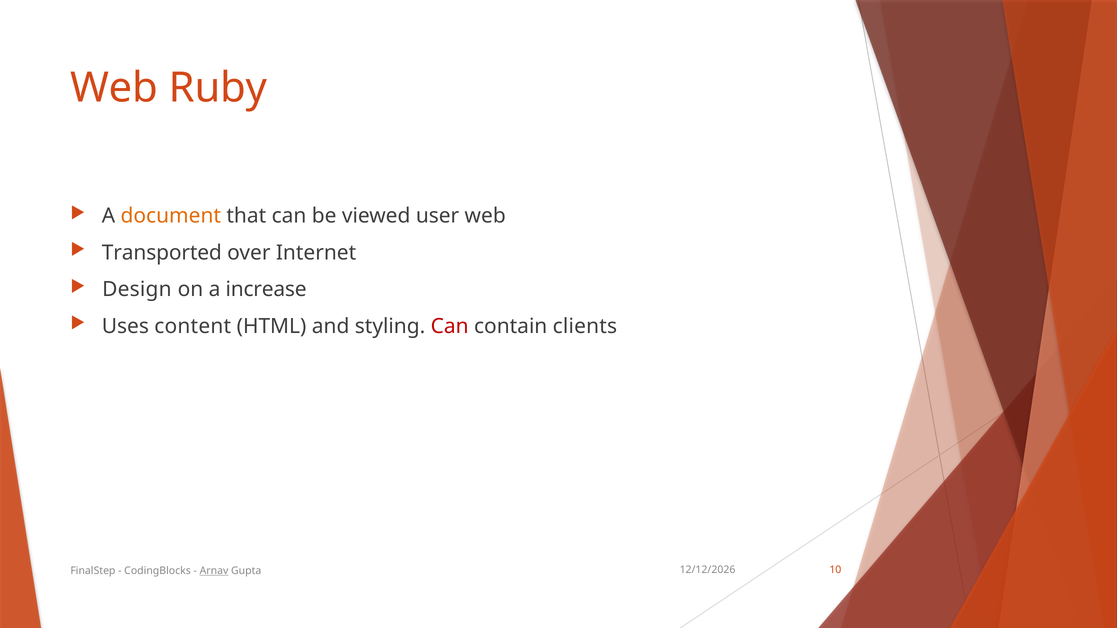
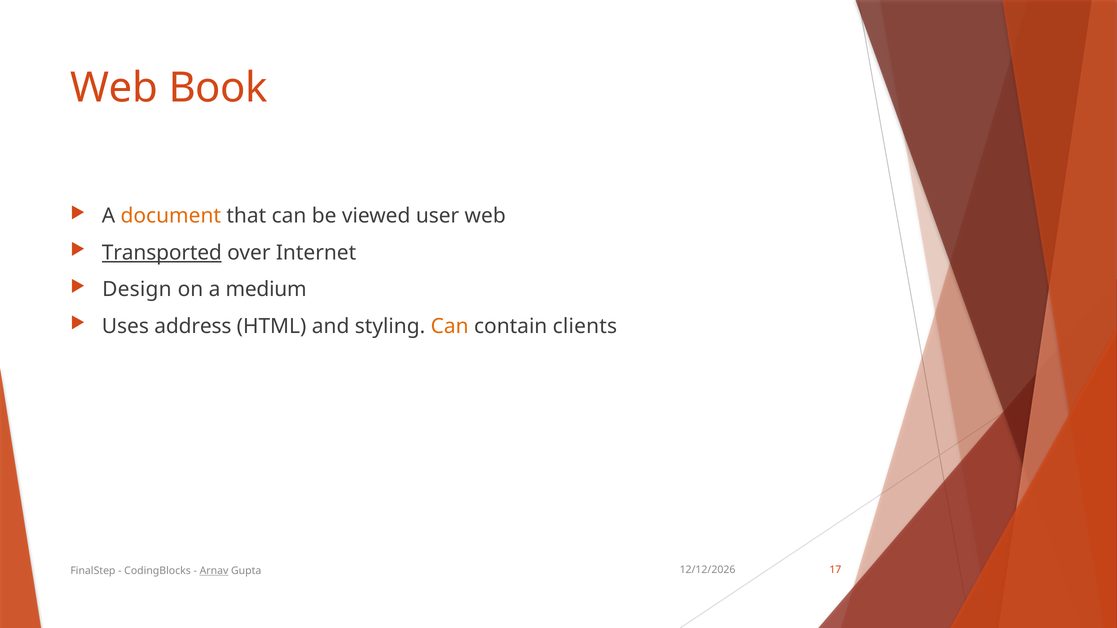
Ruby: Ruby -> Book (218, 88)
Transported underline: none -> present (162, 253)
increase: increase -> medium (266, 290)
content: content -> address (193, 327)
Can colour: red -> orange (450, 327)
10: 10 -> 17 (835, 570)
